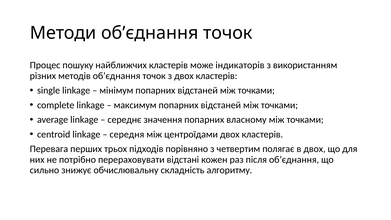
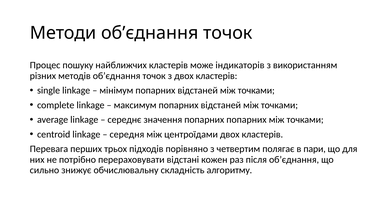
попарних власному: власному -> попарних (246, 120)
в двох: двох -> пари (315, 149)
